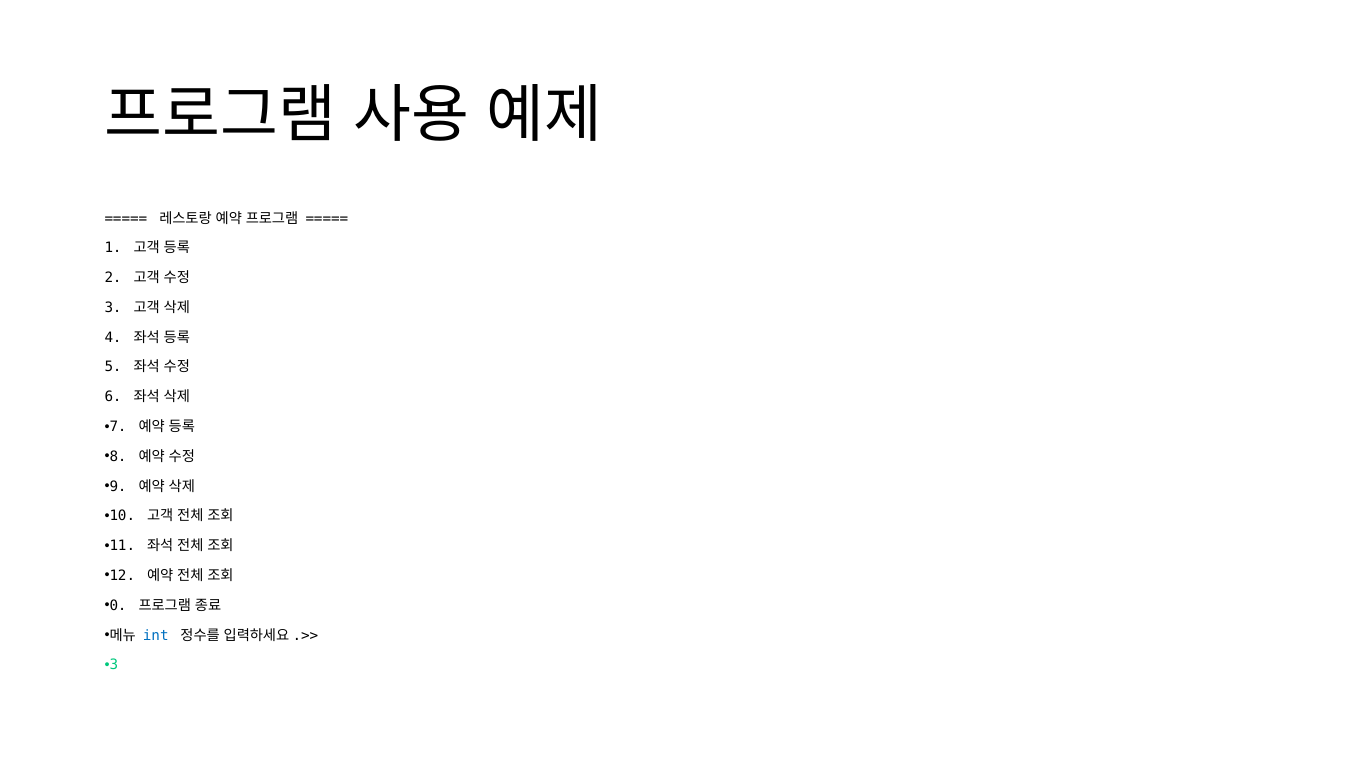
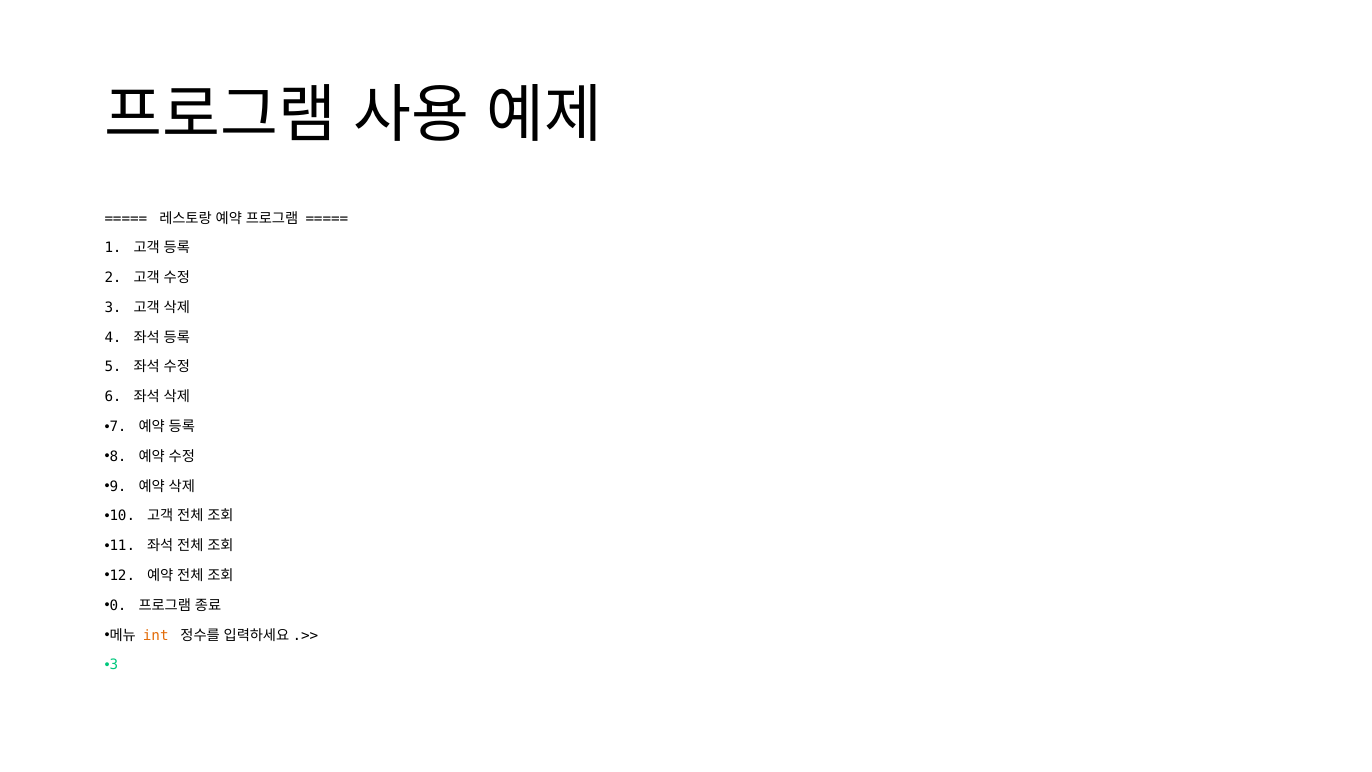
int colour: blue -> orange (156, 635)
